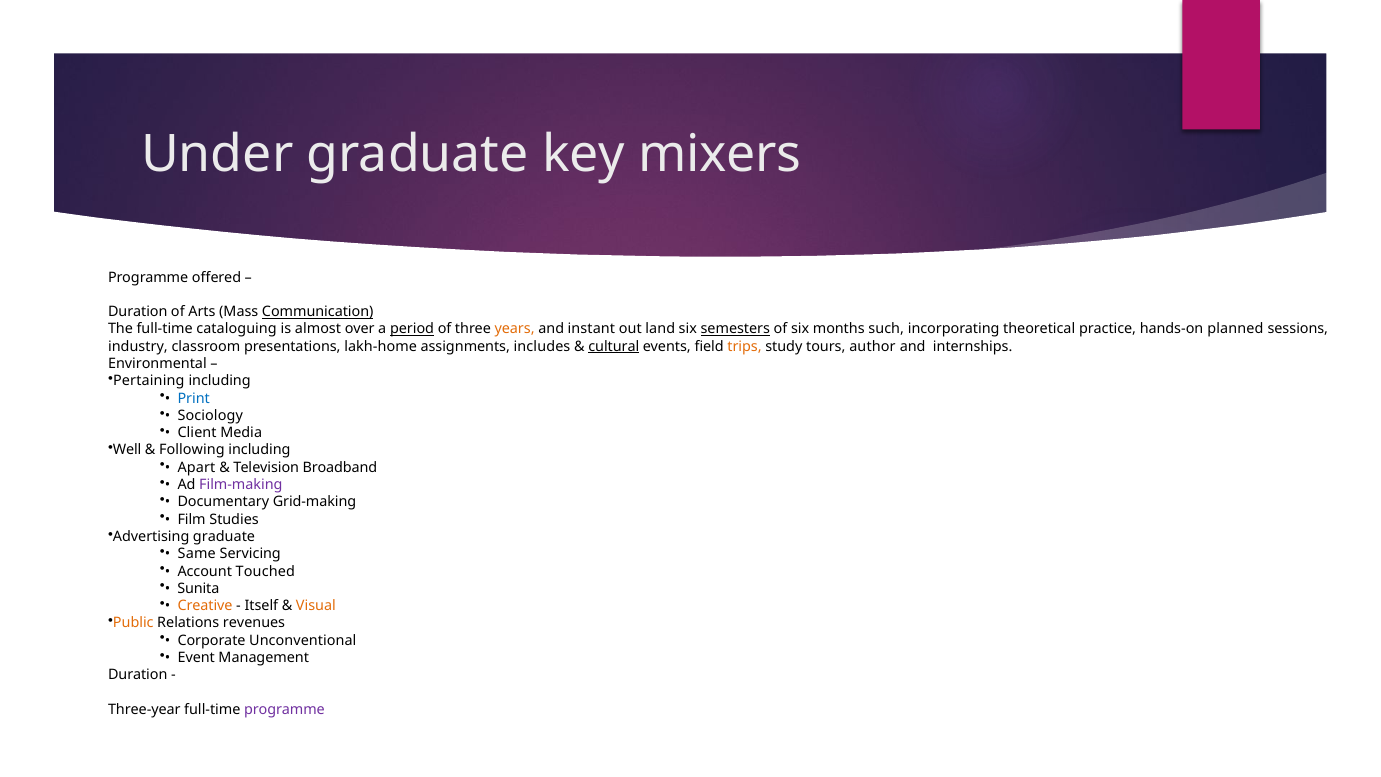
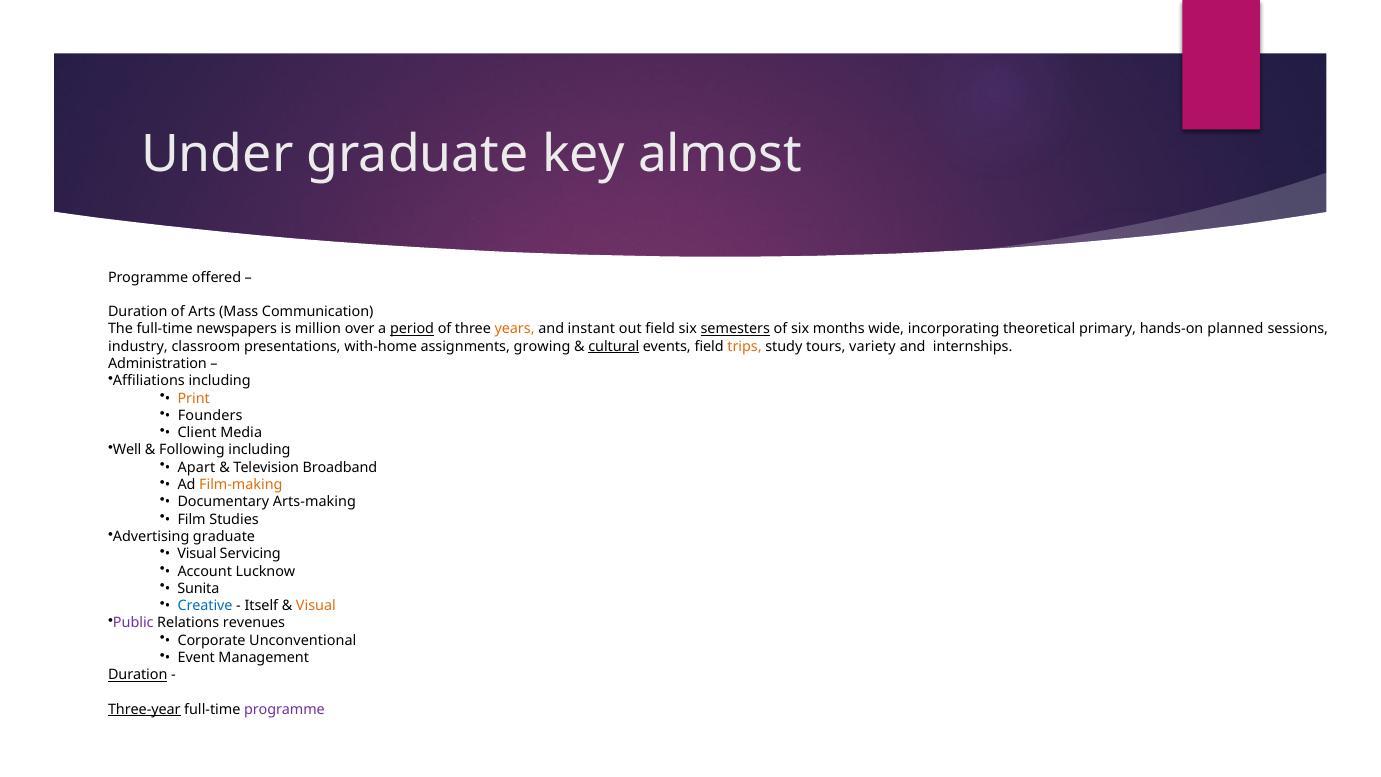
mixers: mixers -> almost (720, 154)
Communication underline: present -> none (318, 312)
cataloguing: cataloguing -> newspapers (237, 329)
almost: almost -> million (318, 329)
out land: land -> field (660, 329)
such: such -> wide (886, 329)
practice: practice -> primary (1108, 329)
lakh-home: lakh-home -> with-home (381, 346)
includes: includes -> growing (542, 346)
author: author -> variety (872, 346)
Environmental: Environmental -> Administration (157, 364)
Pertaining: Pertaining -> Affiliations (149, 381)
Print colour: blue -> orange (194, 398)
Sociology: Sociology -> Founders (210, 415)
Film-making colour: purple -> orange (241, 485)
Grid-making: Grid-making -> Arts-making (314, 502)
Same: Same -> Visual (197, 554)
Touched: Touched -> Lucknow (265, 571)
Creative colour: orange -> blue (205, 606)
Public colour: orange -> purple (133, 623)
Duration underline: none -> present (138, 675)
Three-year underline: none -> present (144, 709)
